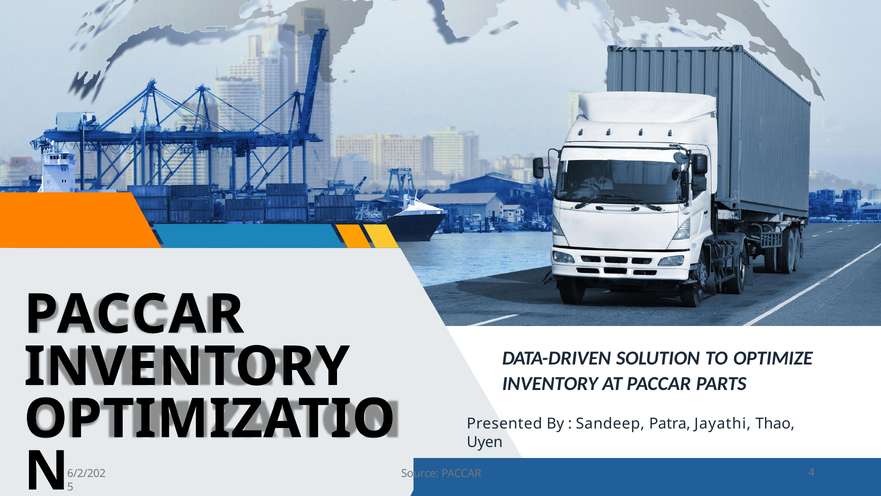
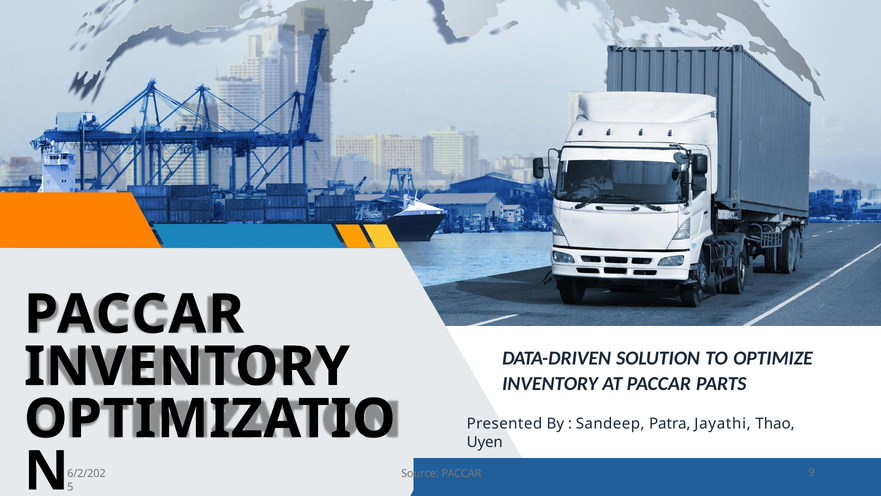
4: 4 -> 9 (812, 472)
